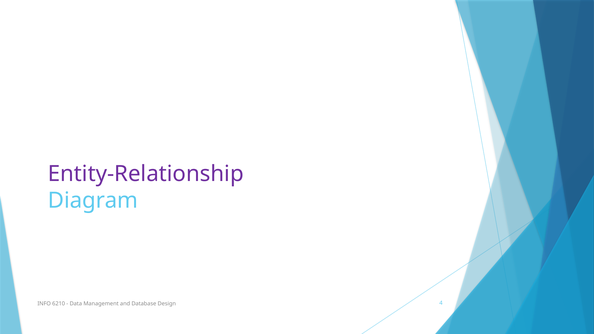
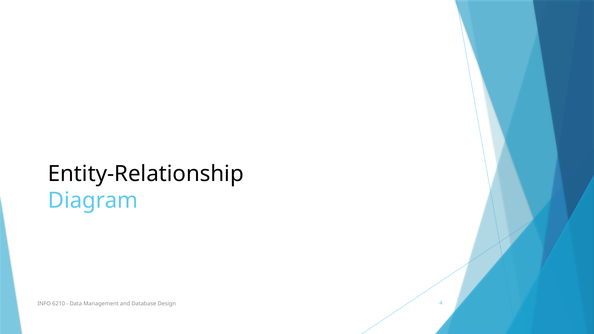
Entity-Relationship colour: purple -> black (146, 174)
